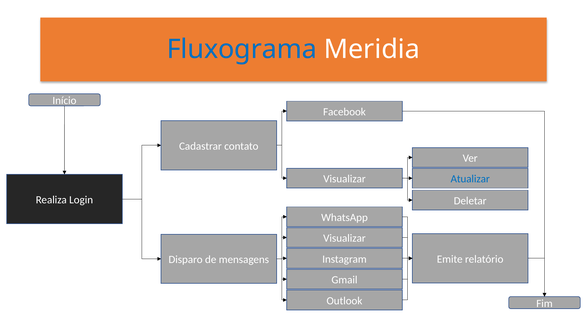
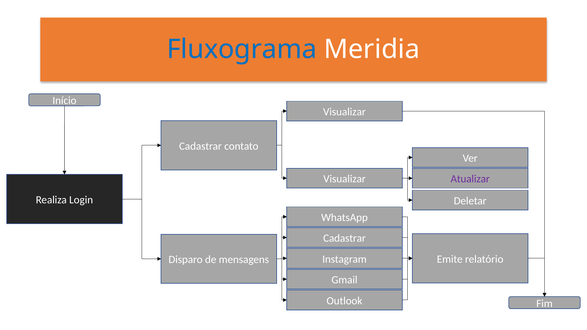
Facebook: Facebook -> Visualizar (344, 112)
Atualizar colour: blue -> purple (470, 179)
Visualizar: Visualizar -> Cadastrar (344, 238)
